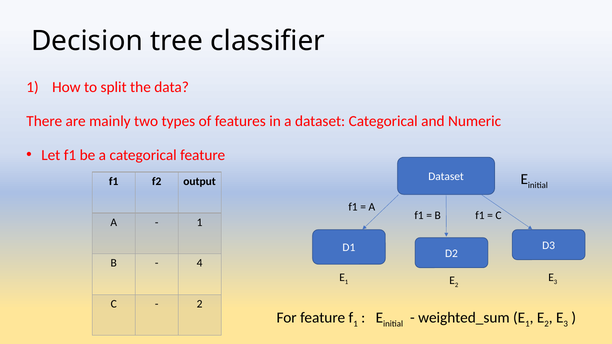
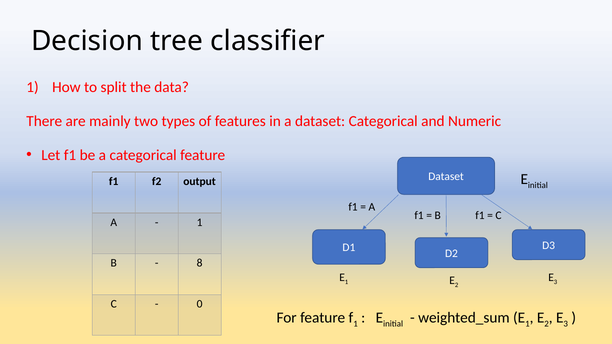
4: 4 -> 8 (200, 263)
2: 2 -> 0 (200, 304)
